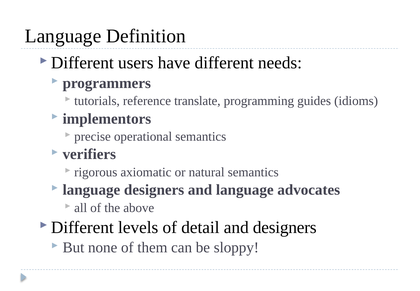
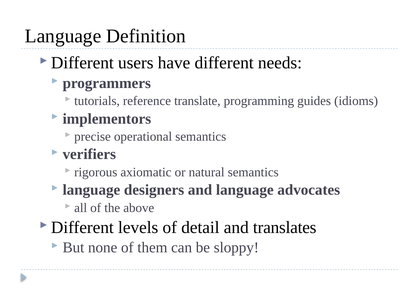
and designers: designers -> translates (285, 227)
